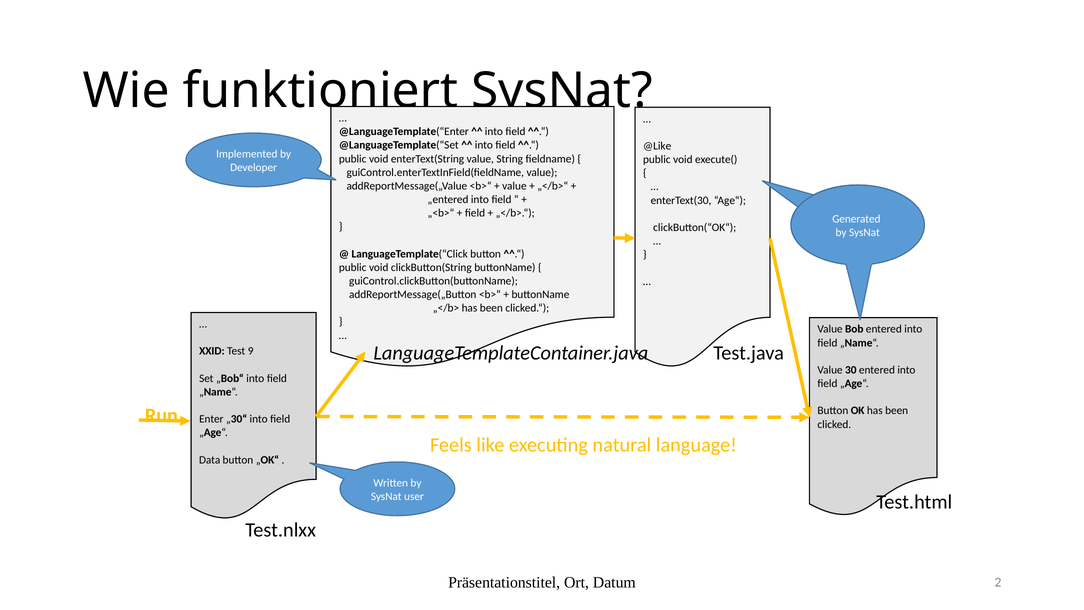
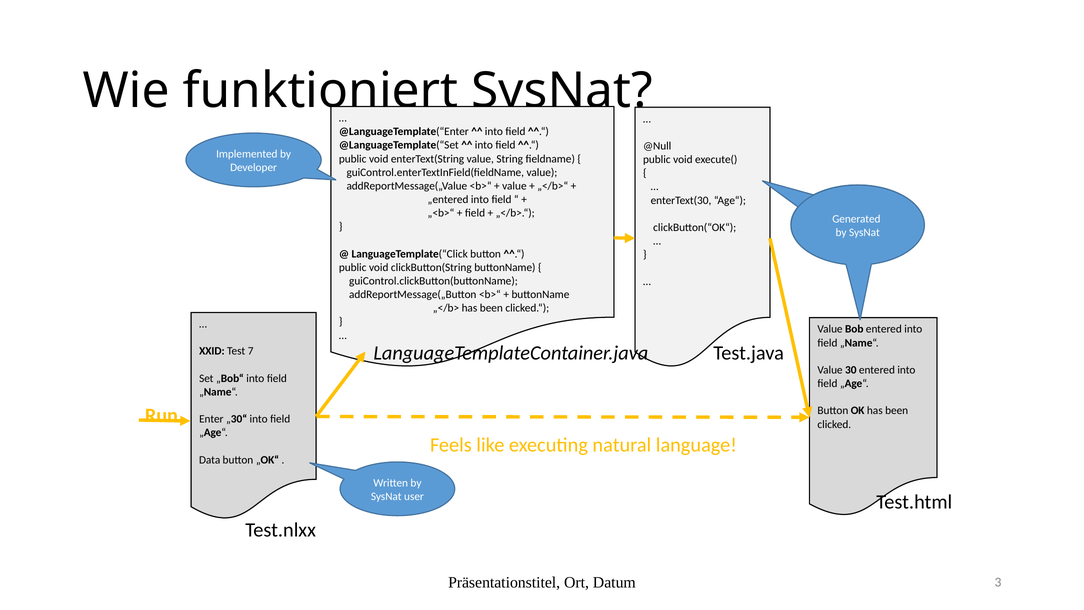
@Like: @Like -> @Null (657, 146)
9: 9 -> 7 (251, 351)
2: 2 -> 3 (998, 582)
